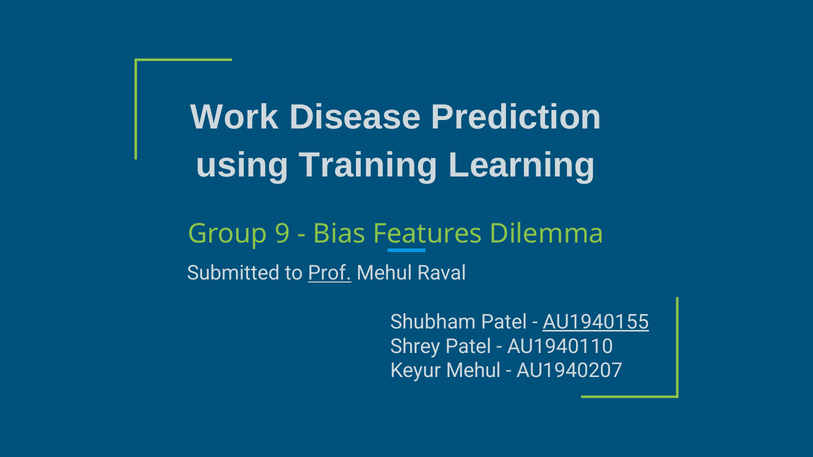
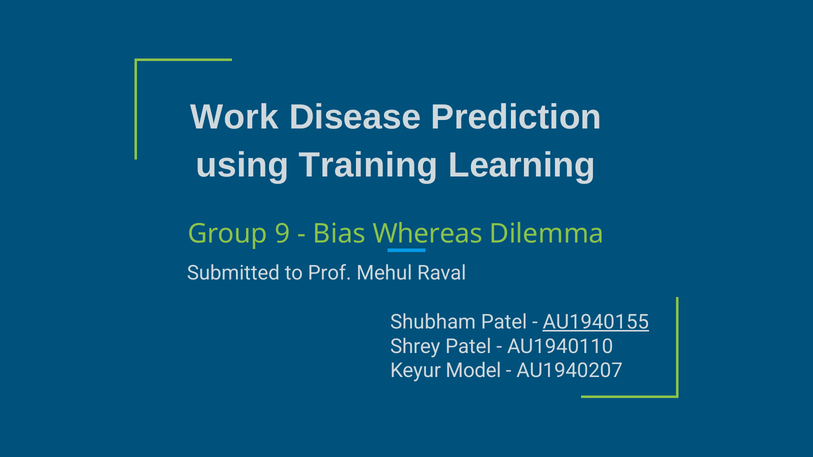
Features: Features -> Whereas (428, 234)
Prof underline: present -> none (330, 273)
Keyur Mehul: Mehul -> Model (473, 371)
